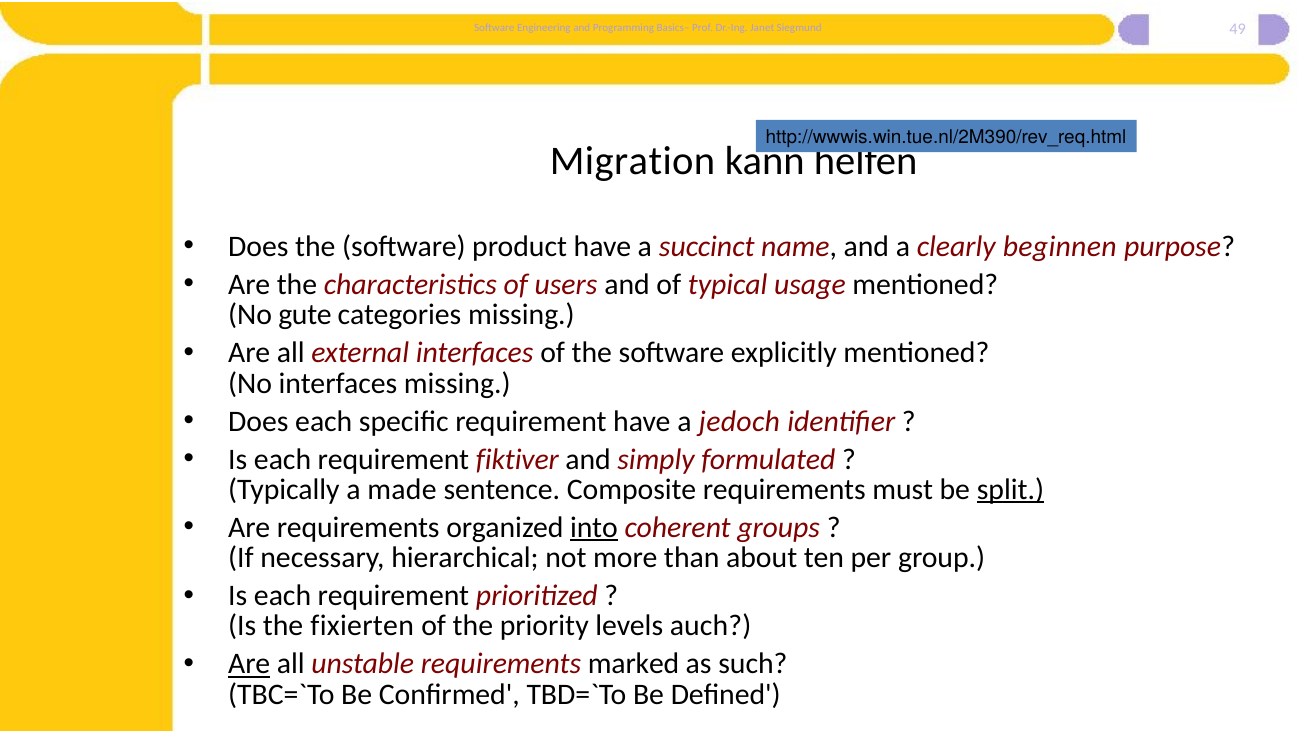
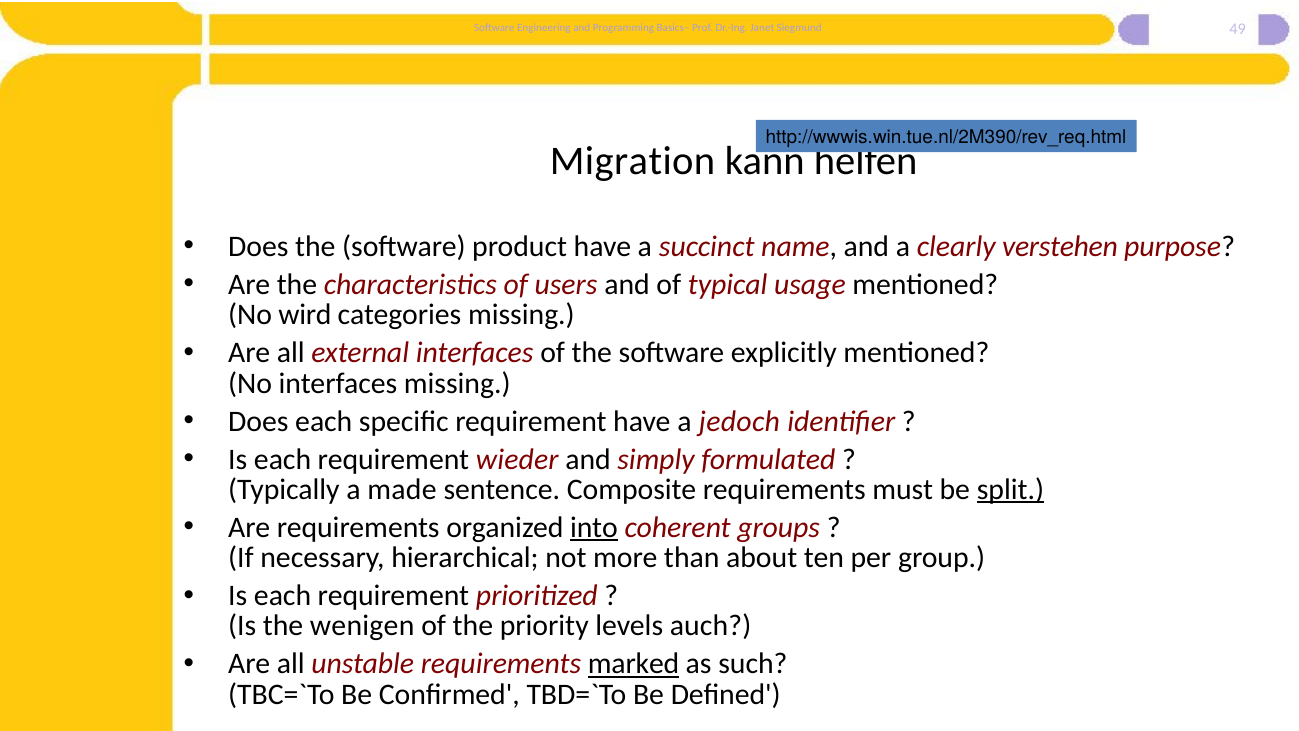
beginnen: beginnen -> verstehen (1060, 247)
gute: gute -> wird (305, 315)
fiktiver: fiktiver -> wieder (517, 459)
fixierten: fixierten -> wenigen (362, 626)
Are underline: present -> none (249, 664)
marked underline: none -> present (634, 664)
